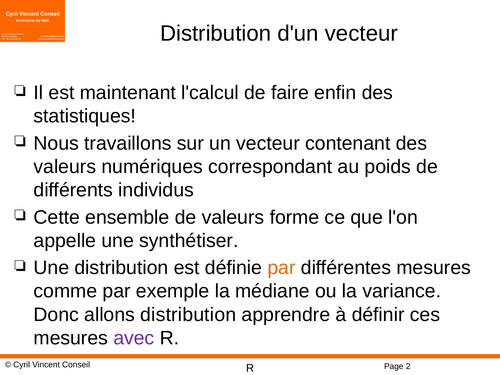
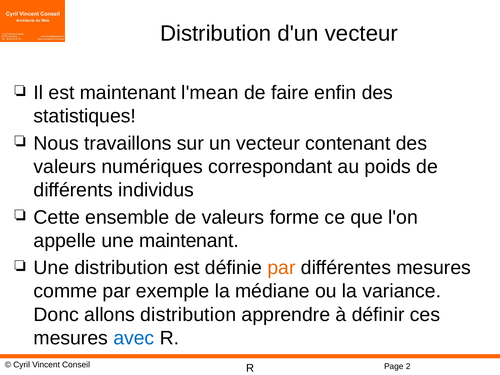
l'calcul: l'calcul -> l'mean (210, 93)
une synthétiser: synthétiser -> maintenant (189, 241)
avec colour: purple -> blue (134, 338)
